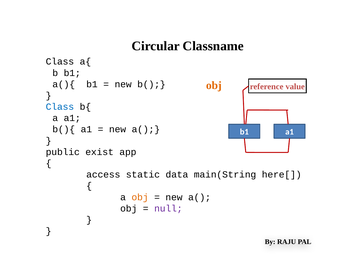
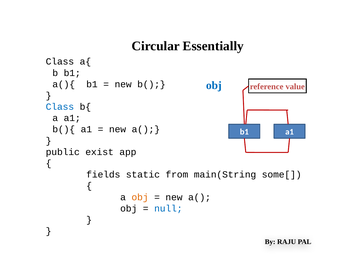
Classname: Classname -> Essentially (213, 46)
obj colour: orange -> blue (214, 86)
access: access -> fields (103, 175)
data: data -> from (177, 175)
here[: here[ -> some[ (282, 175)
null colour: purple -> blue (168, 209)
